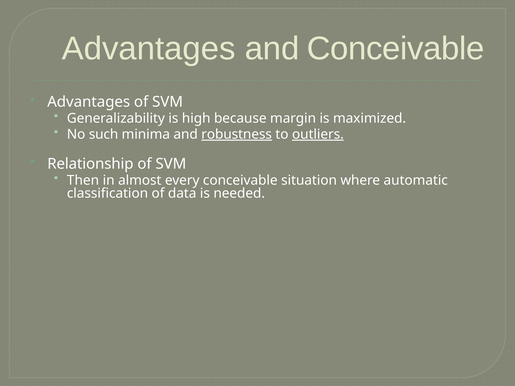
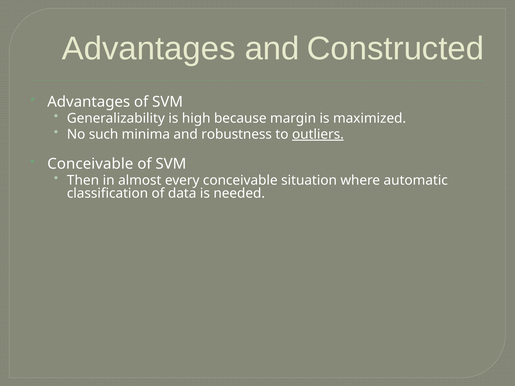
and Conceivable: Conceivable -> Constructed (395, 49)
robustness underline: present -> none (237, 134)
Relationship: Relationship -> Conceivable (90, 164)
